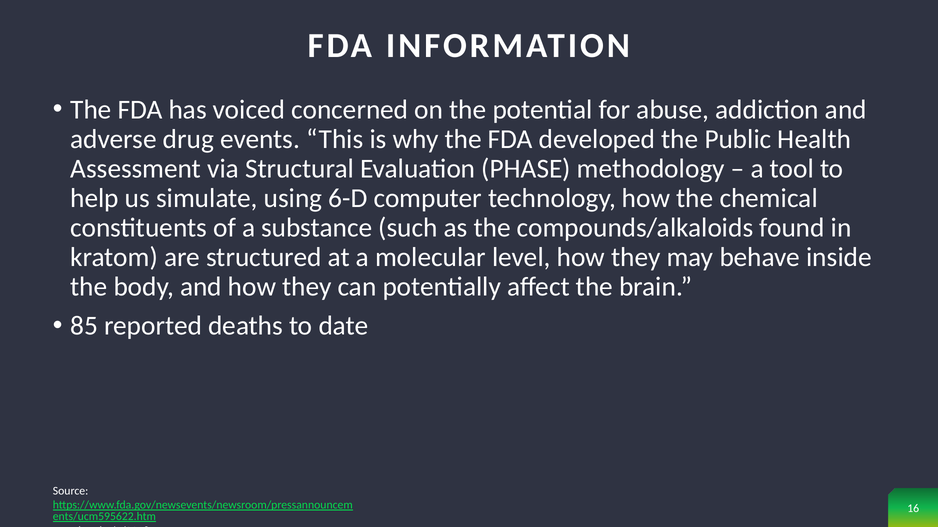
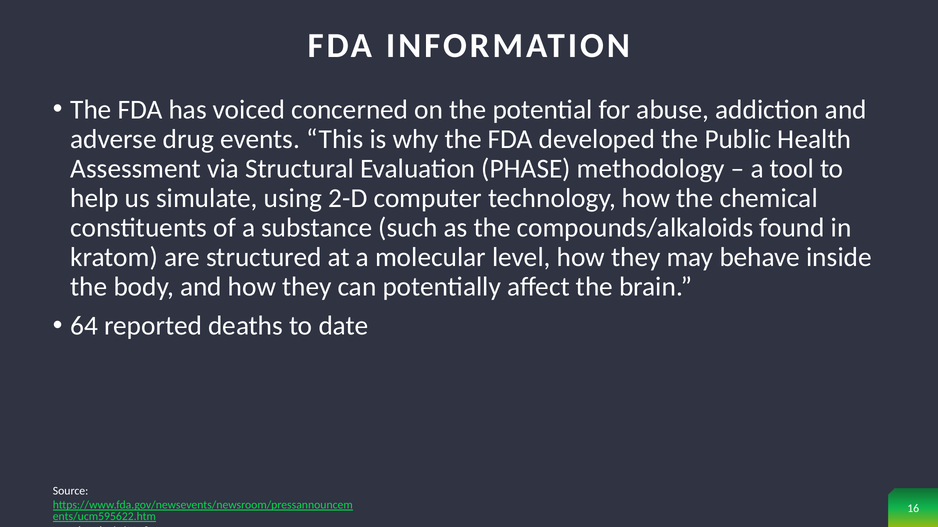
6-D: 6-D -> 2-D (348, 198)
85: 85 -> 64 (84, 326)
